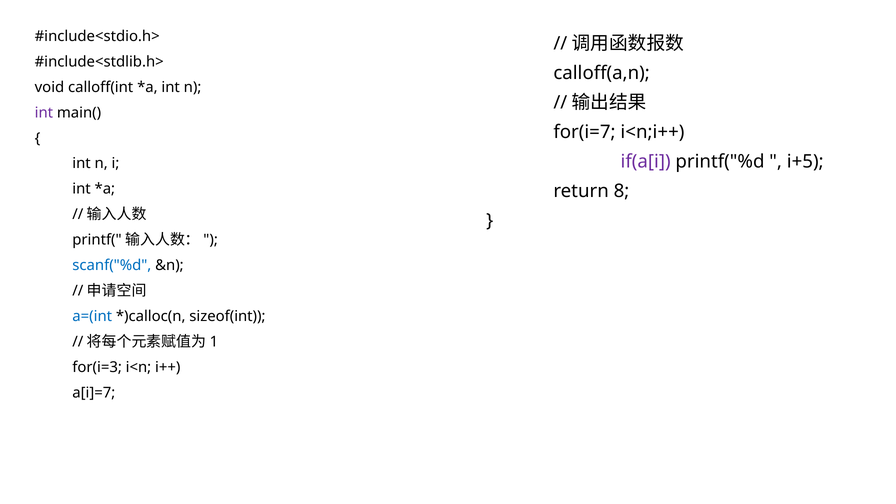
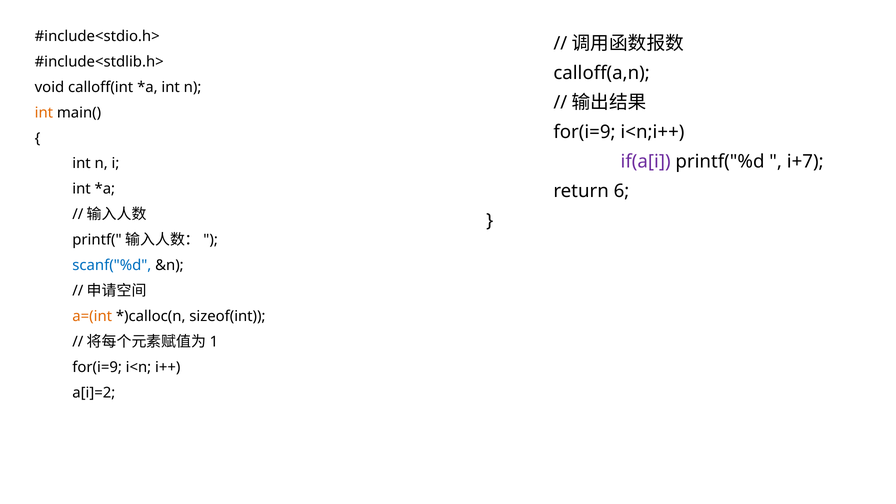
int colour: purple -> orange (44, 113)
for(i=7: for(i=7 -> for(i=9 (584, 132)
i+5: i+5 -> i+7 (805, 162)
8: 8 -> 6 (622, 191)
a=(int colour: blue -> orange (92, 316)
for(i=3: for(i=3 -> for(i=9 (97, 367)
a[i]=7: a[i]=7 -> a[i]=2 (94, 393)
